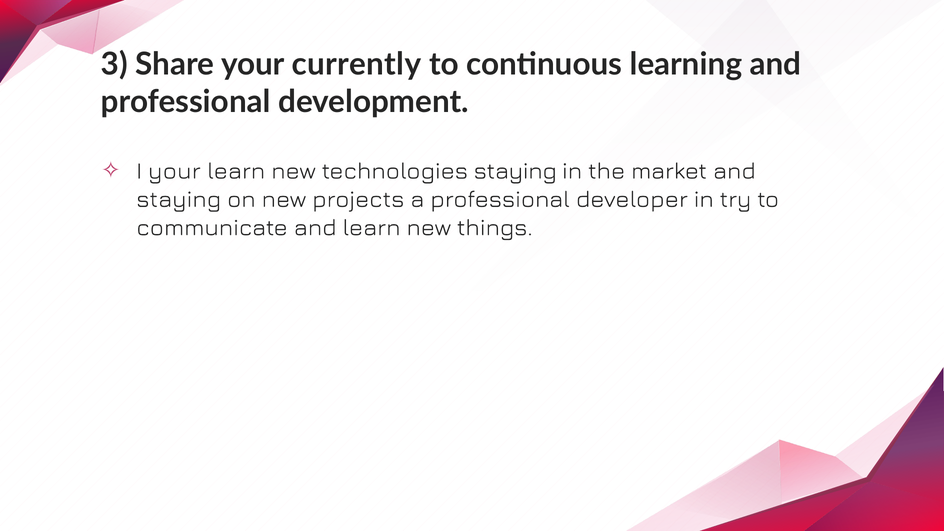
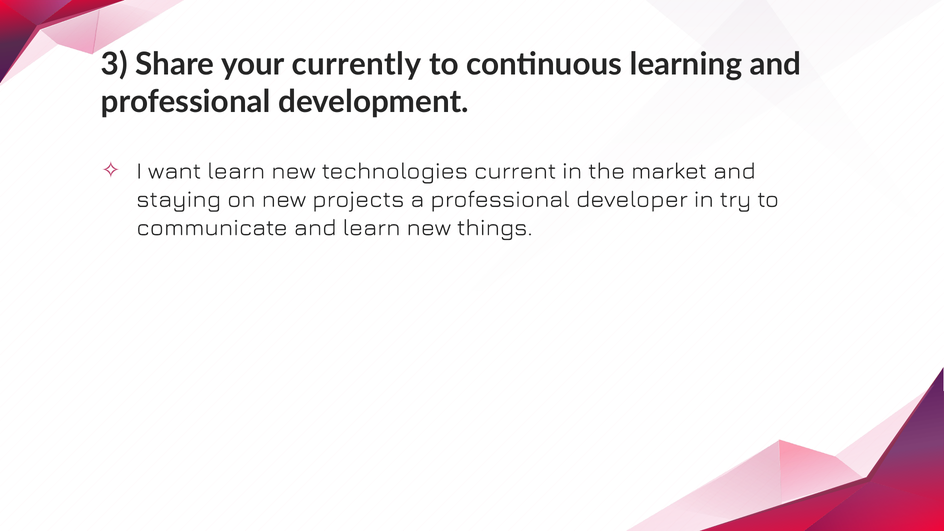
I your: your -> want (175, 171)
technologies staying: staying -> current (515, 171)
